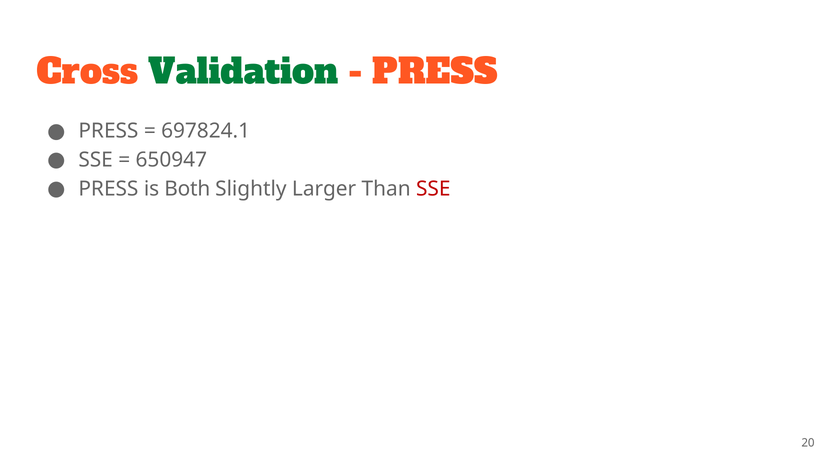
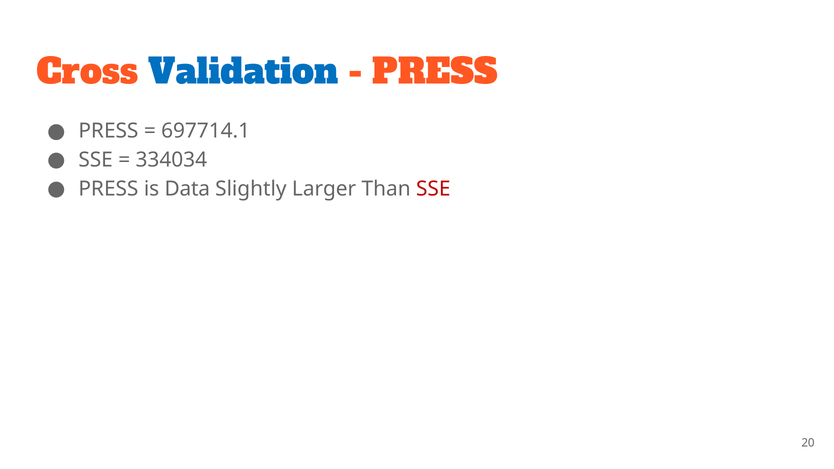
Validation colour: green -> blue (243, 72)
697824.1: 697824.1 -> 697714.1 (206, 131)
650947: 650947 -> 334034 (171, 160)
Both: Both -> Data (187, 189)
